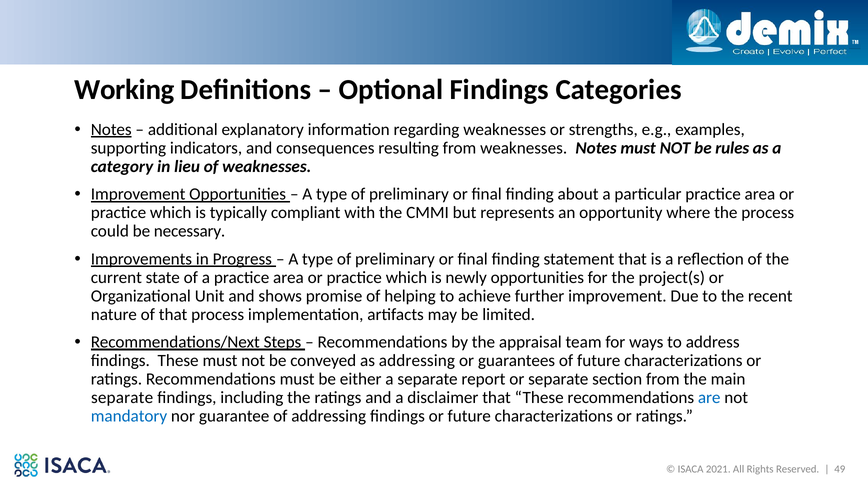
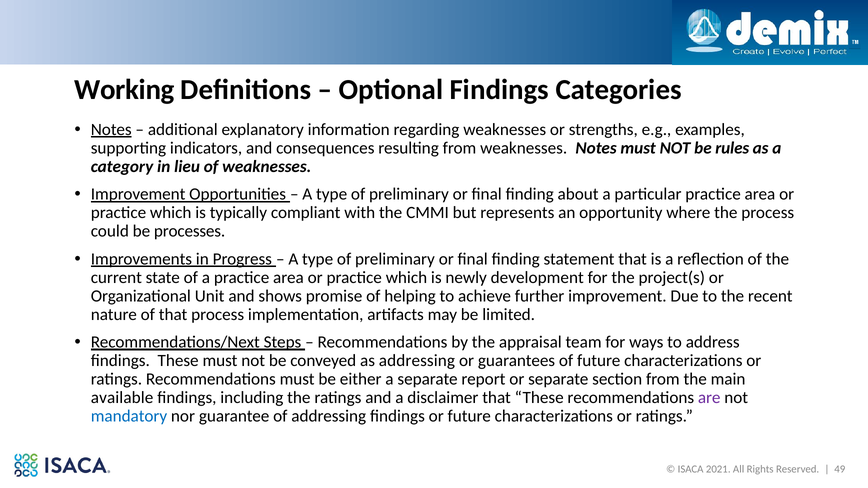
necessary: necessary -> processes (190, 231)
newly opportunities: opportunities -> development (537, 278)
separate: separate -> available (122, 398)
are colour: blue -> purple (709, 398)
